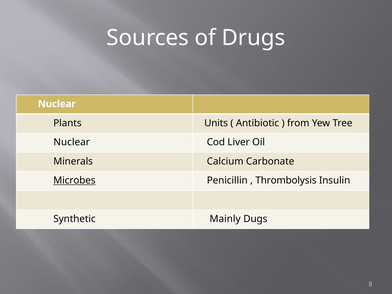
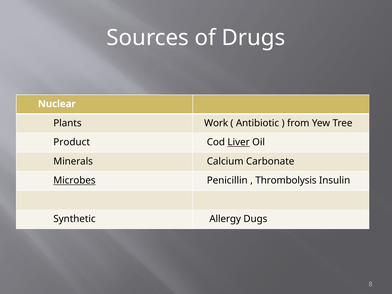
Units: Units -> Work (216, 123)
Nuclear: Nuclear -> Product (72, 142)
Liver underline: none -> present (239, 142)
Mainly: Mainly -> Allergy (225, 219)
